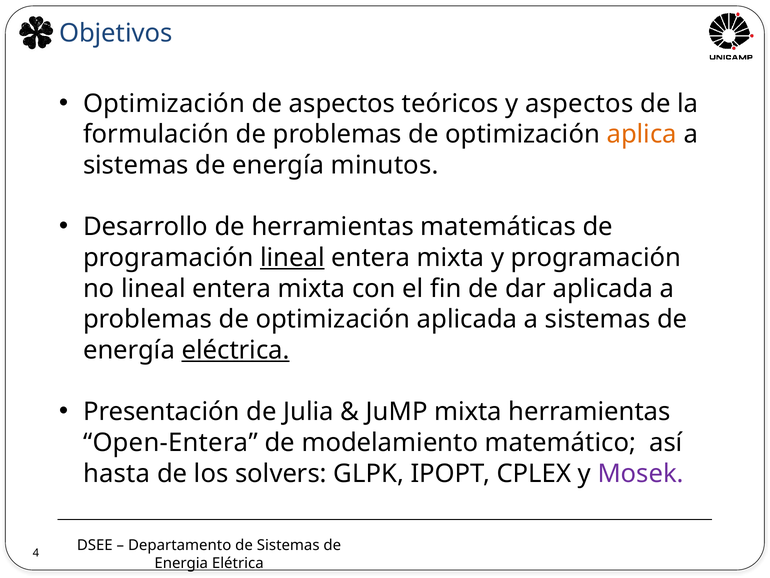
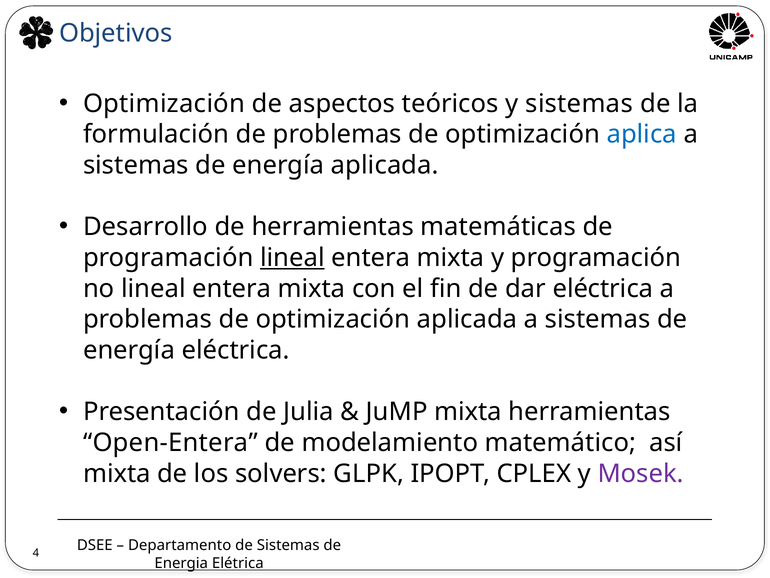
y aspectos: aspectos -> sistemas (579, 104)
aplica colour: orange -> blue (642, 134)
energía minutos: minutos -> aplicada (385, 165)
dar aplicada: aplicada -> eléctrica (603, 288)
eléctrica underline: present -> none (236, 350)
hasta: hasta -> mixta (117, 473)
